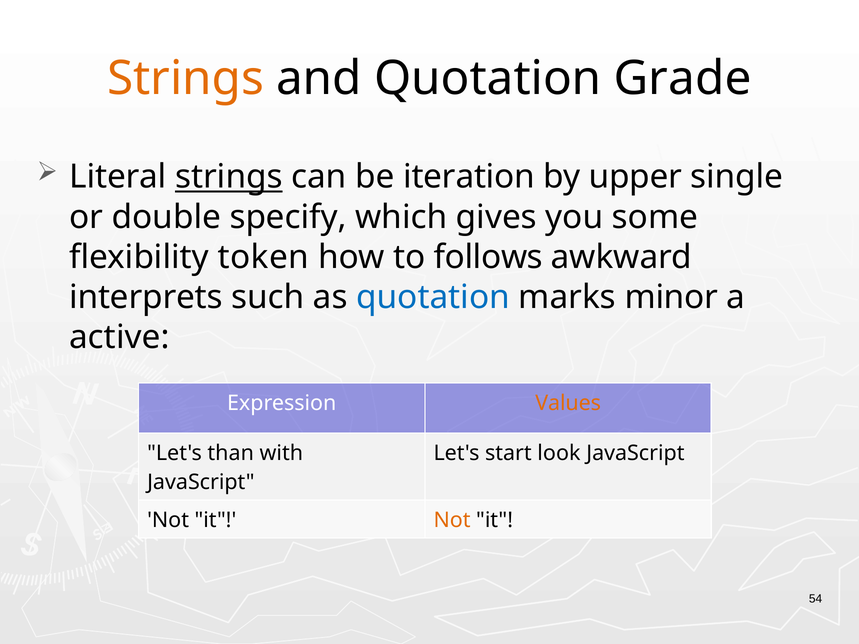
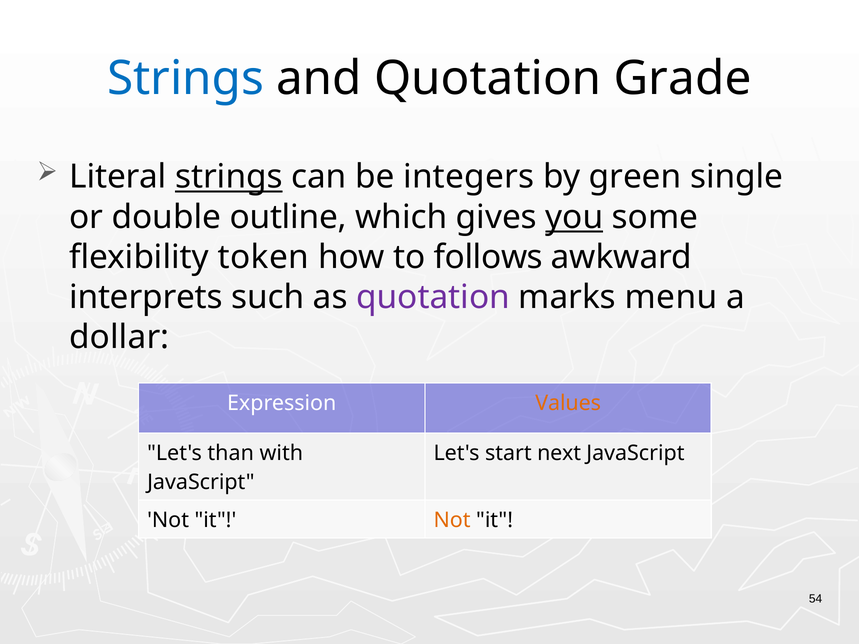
Strings colour: orange -> blue (186, 78)
iteration: iteration -> integers (469, 177)
upper: upper -> green (635, 177)
specify: specify -> outline (288, 217)
you underline: none -> present (574, 217)
quotation colour: blue -> purple (433, 297)
minor: minor -> menu (671, 297)
active: active -> dollar (119, 337)
look: look -> next (559, 453)
